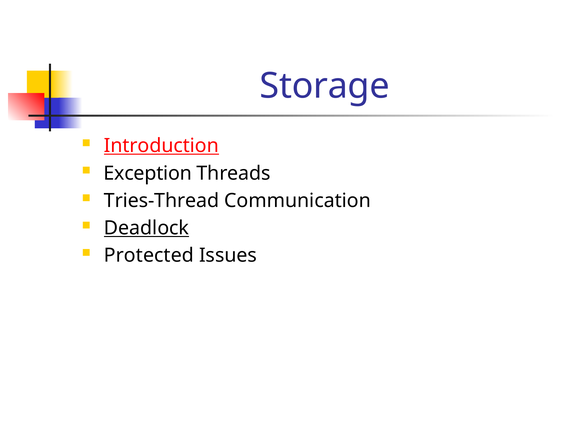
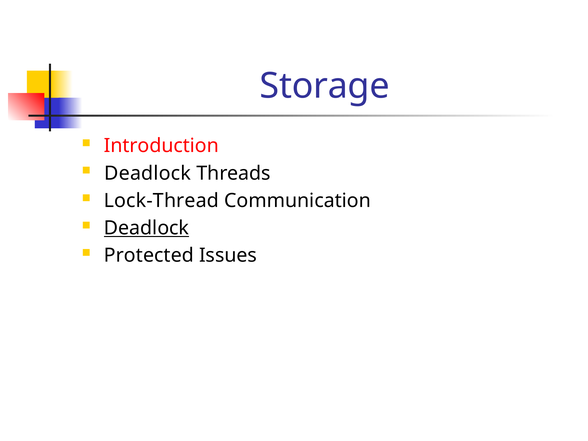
Introduction underline: present -> none (161, 146)
Exception: Exception -> Deadlock (148, 173)
Tries-Thread: Tries-Thread -> Lock-Thread (161, 201)
